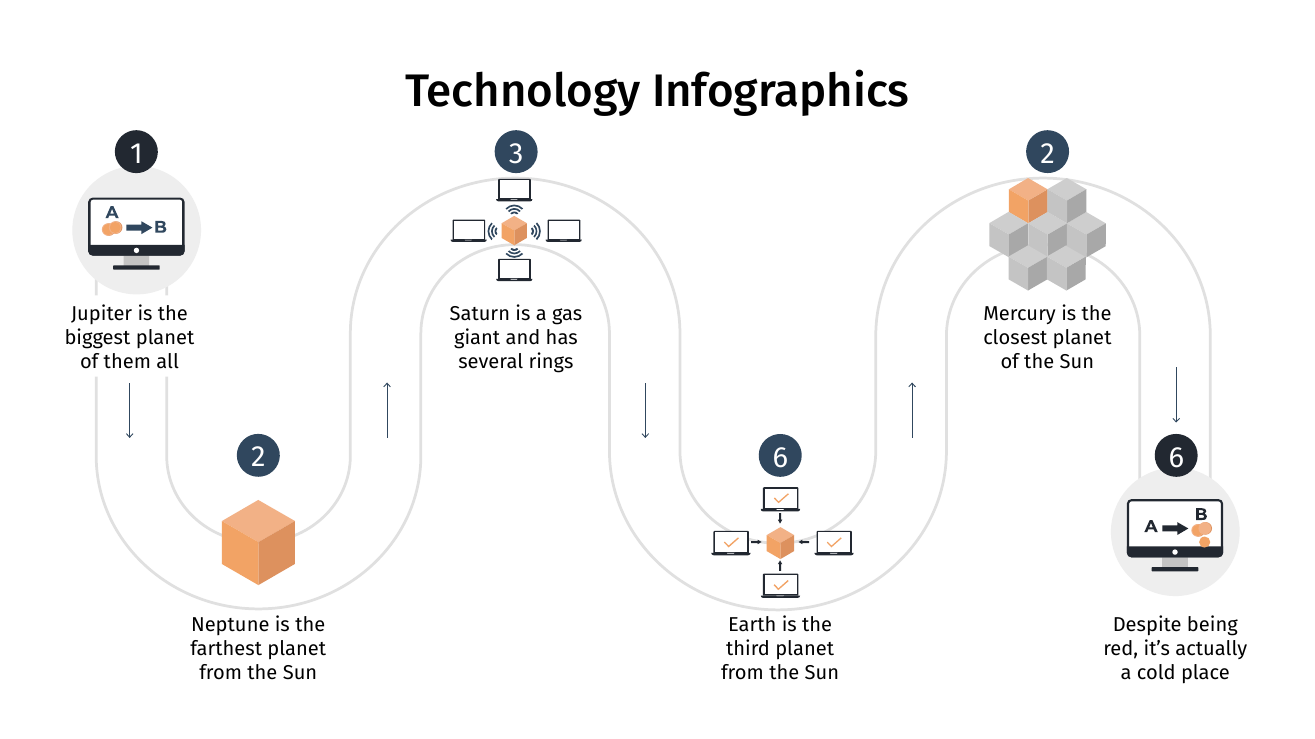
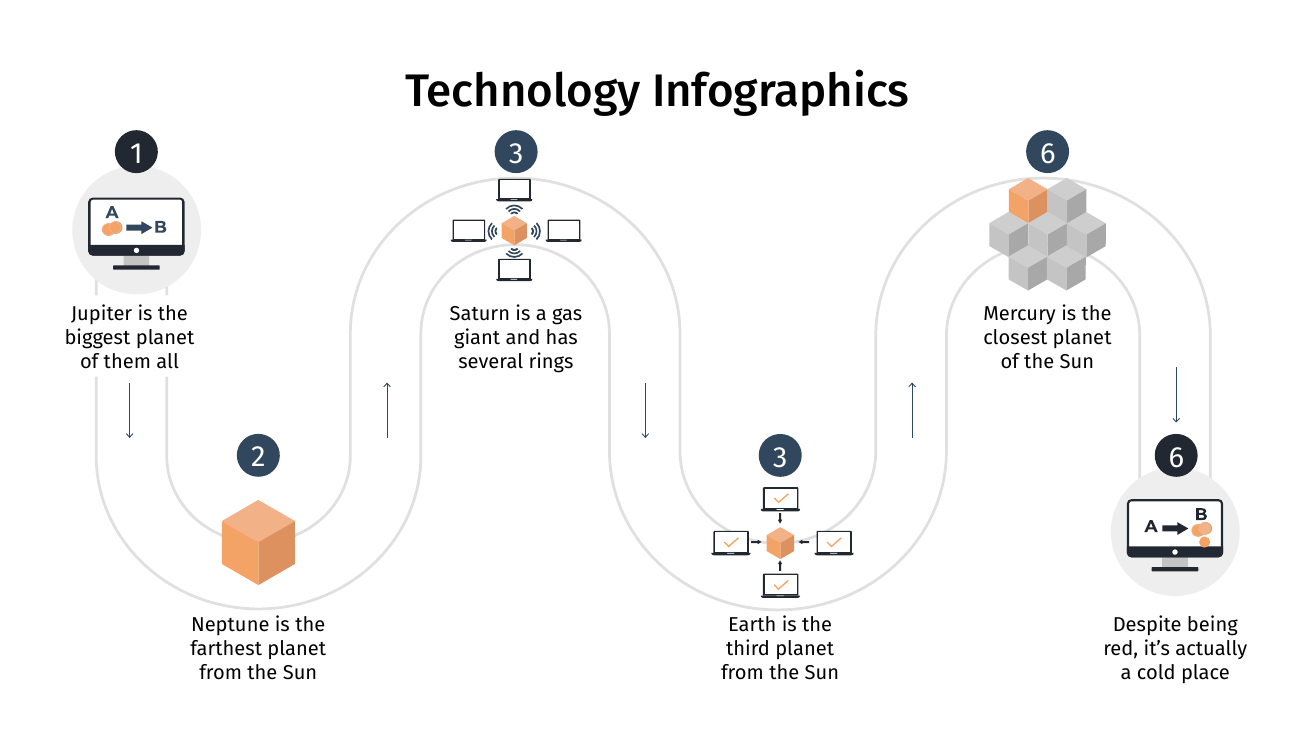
3 2: 2 -> 6 (1048, 154)
6: 6 -> 3 (780, 458)
